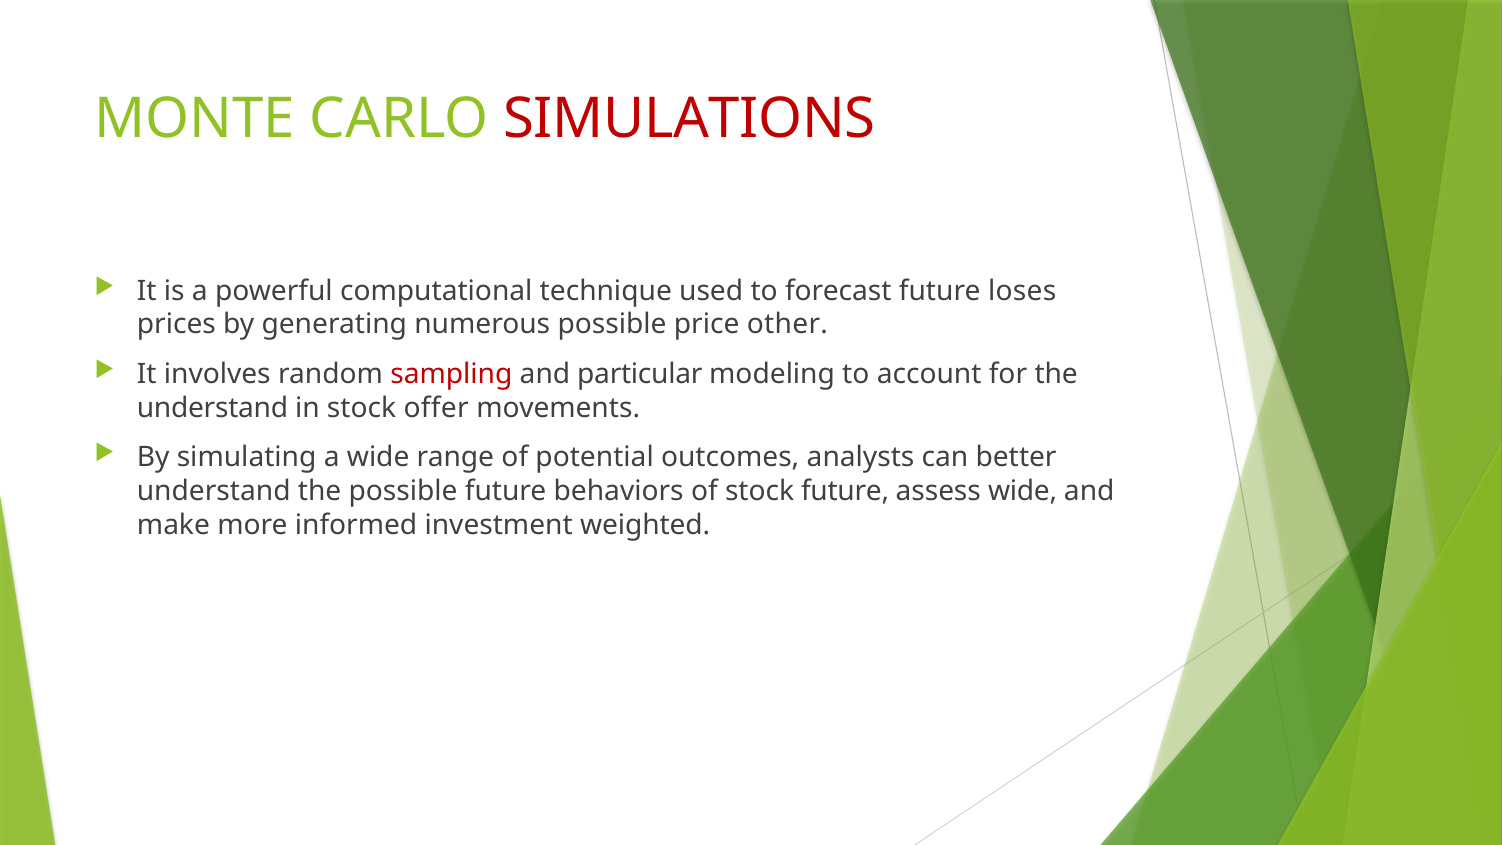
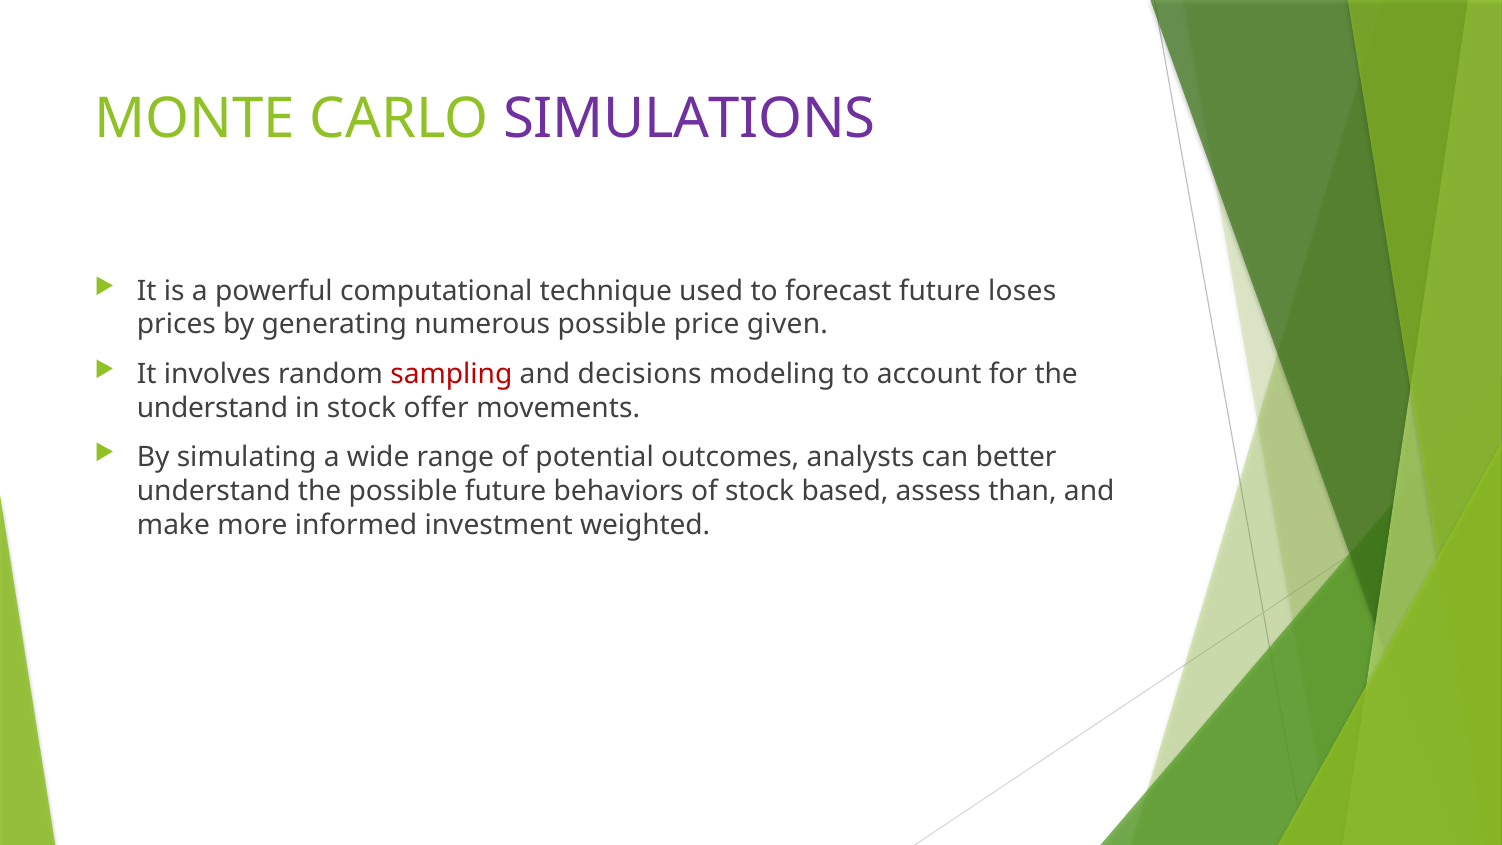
SIMULATIONS colour: red -> purple (689, 118)
other: other -> given (787, 324)
particular: particular -> decisions (640, 374)
stock future: future -> based (845, 491)
assess wide: wide -> than (1022, 491)
